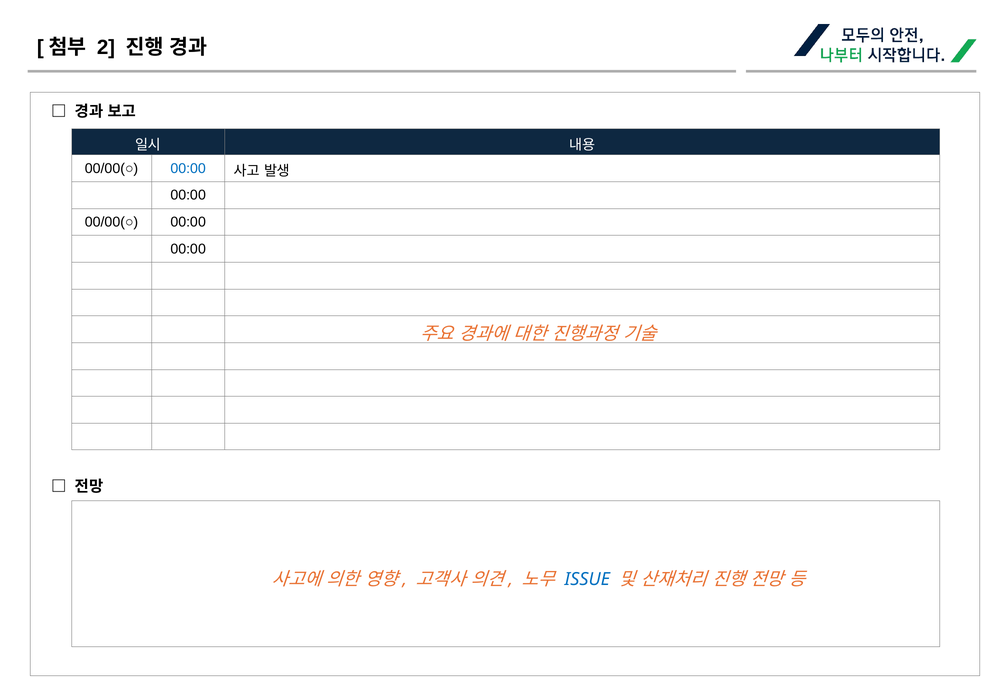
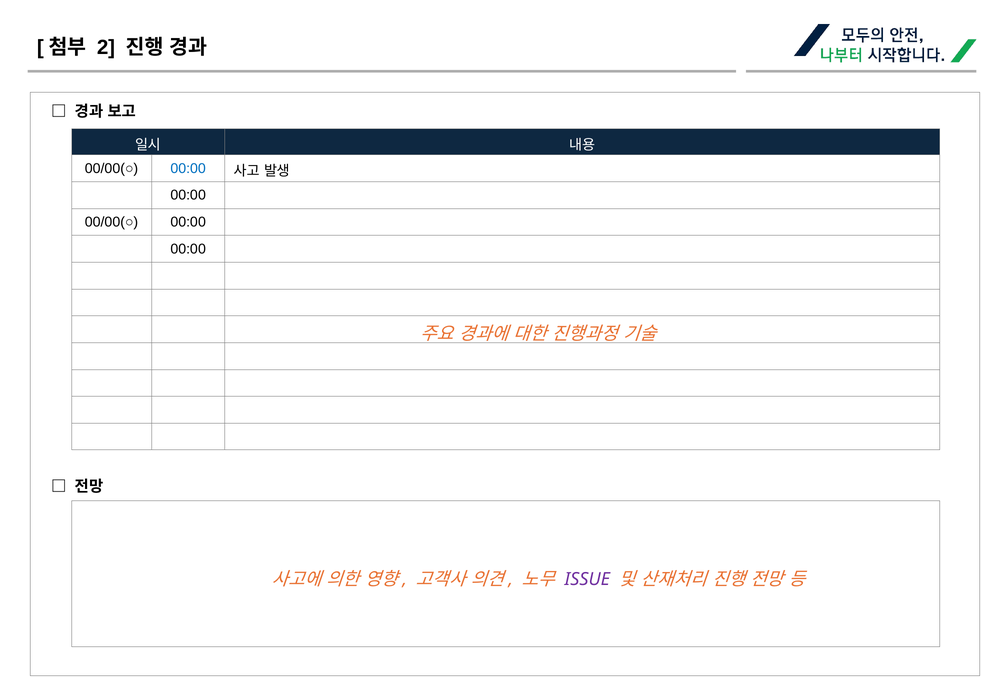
ISSUE colour: blue -> purple (587, 579)
